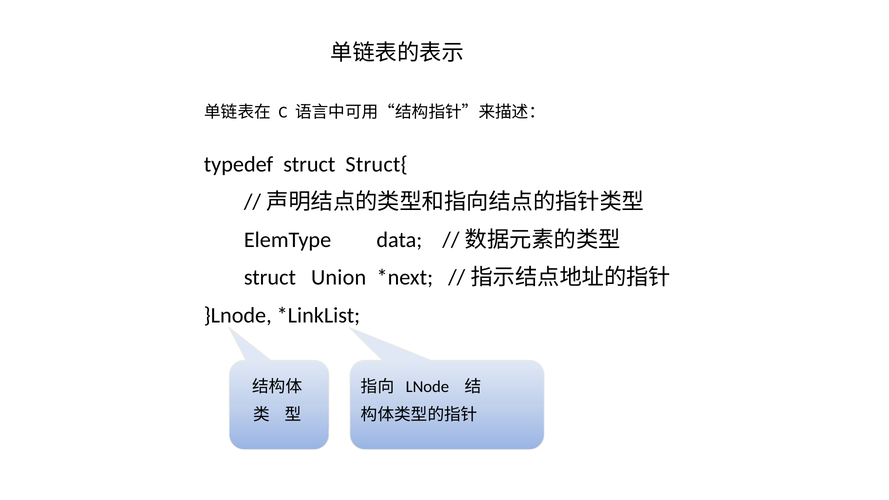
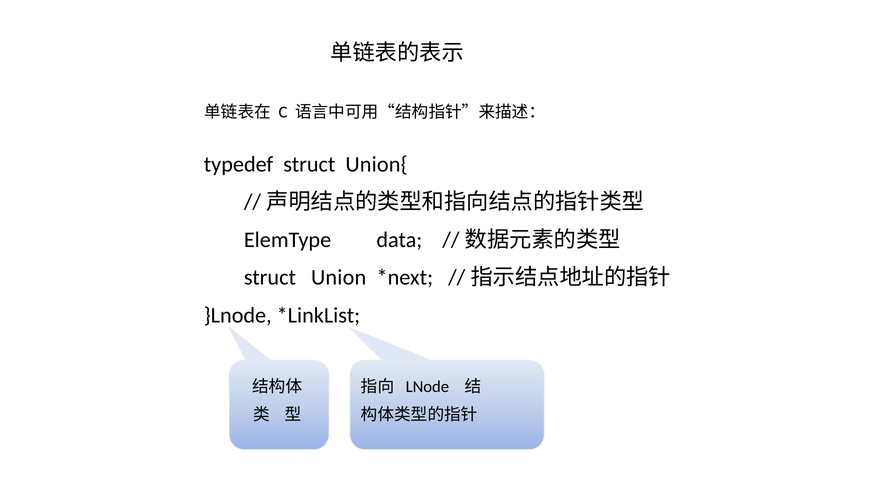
Struct{: Struct{ -> Union{ (377, 164)
